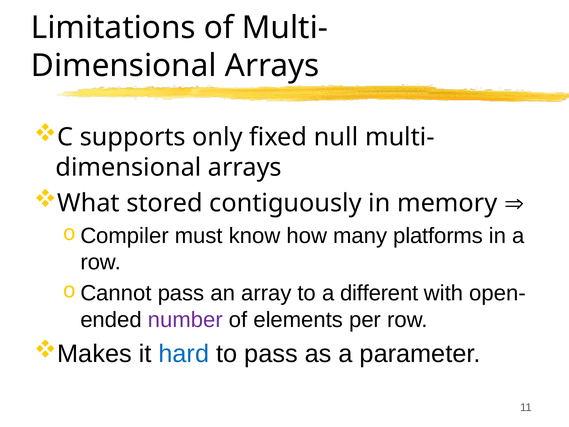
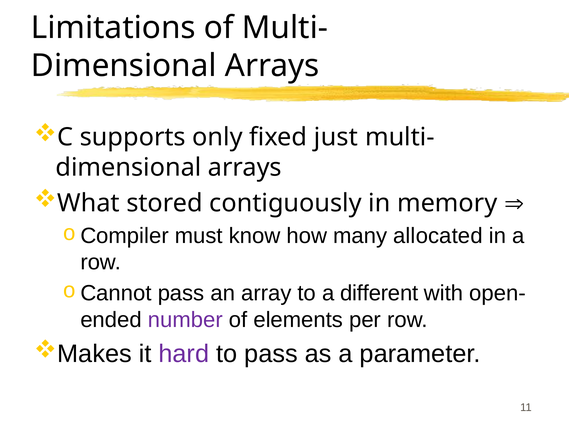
null: null -> just (336, 137)
platforms: platforms -> allocated (438, 236)
hard colour: blue -> purple (184, 353)
